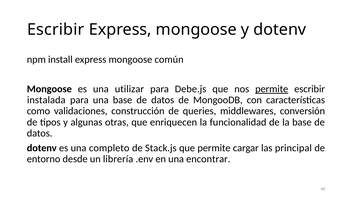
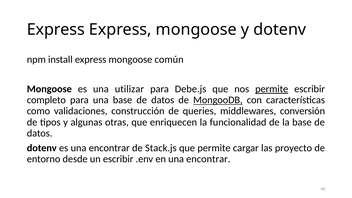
Escribir: Escribir -> Express (56, 30)
instalada: instalada -> completo (46, 100)
MongooDB underline: none -> present (218, 100)
es una completo: completo -> encontrar (109, 148)
principal: principal -> proyecto (293, 148)
un librería: librería -> escribir (118, 159)
